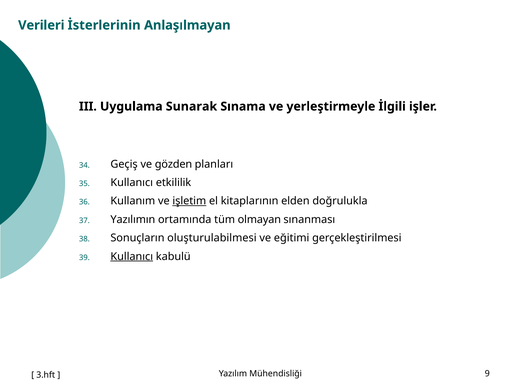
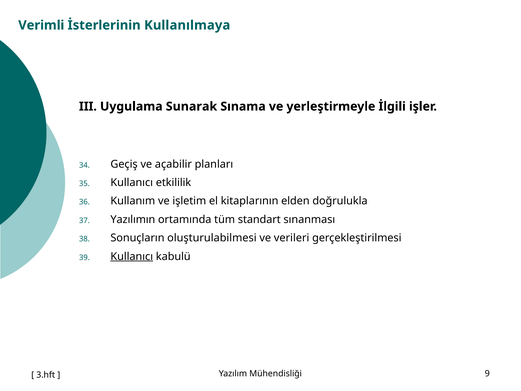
Verileri: Verileri -> Verimli (41, 25)
Anlaşılmayan: Anlaşılmayan -> Kullanılmaya (187, 25)
gözden: gözden -> açabilir (173, 164)
işletim underline: present -> none (189, 201)
olmayan: olmayan -> standart (259, 219)
eğitimi: eğitimi -> verileri (292, 238)
